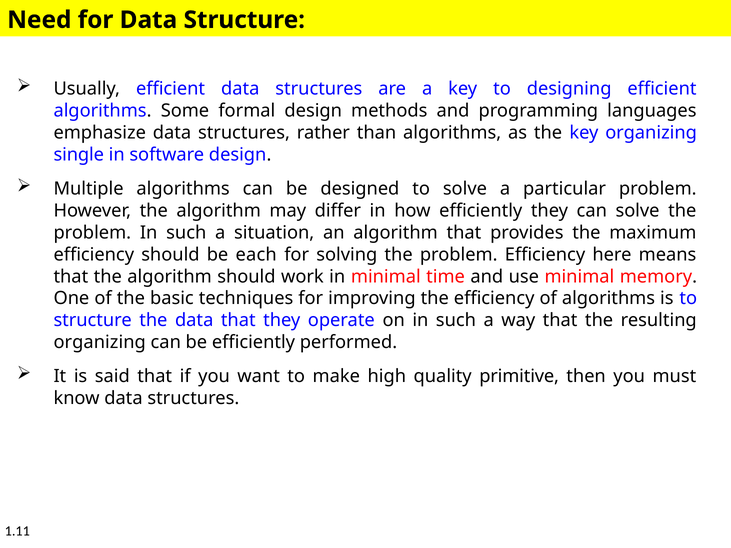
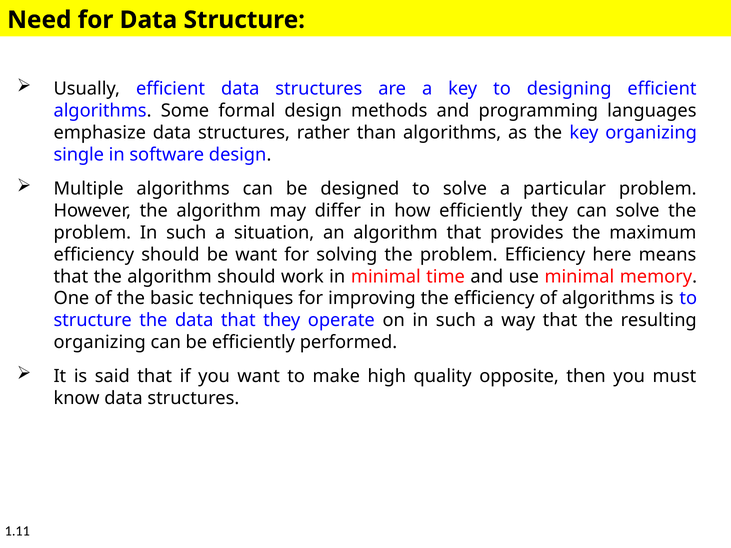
be each: each -> want (256, 255)
primitive: primitive -> opposite (519, 377)
